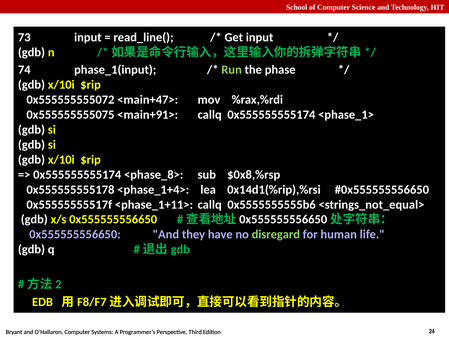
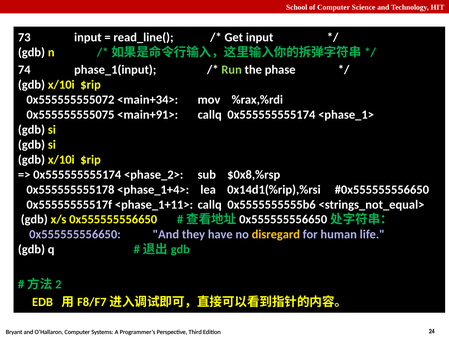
<main+47>: <main+47> -> <main+34> (148, 100)
<phase_8>: <phase_8> -> <phase_2> (154, 174)
disregard colour: light green -> yellow (276, 234)
